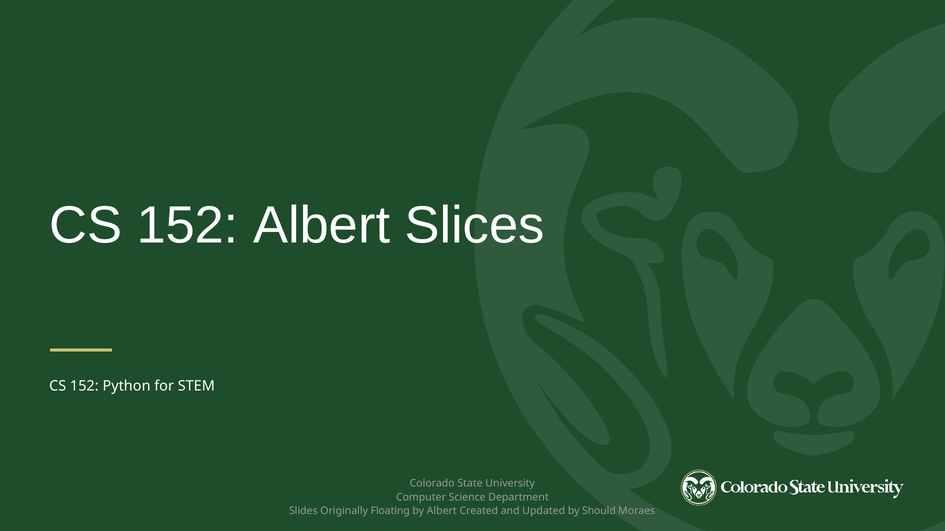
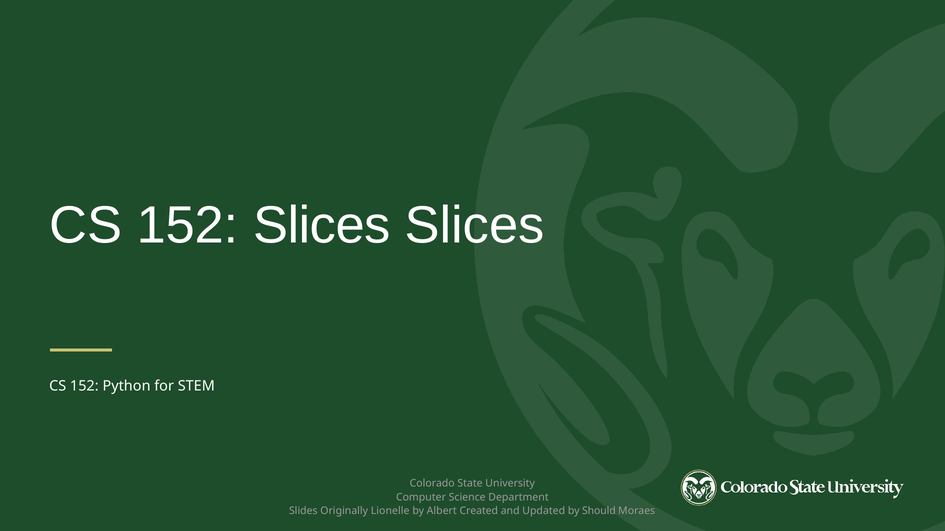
152 Albert: Albert -> Slices (322, 226)
Floating: Floating -> Lionelle (390, 511)
